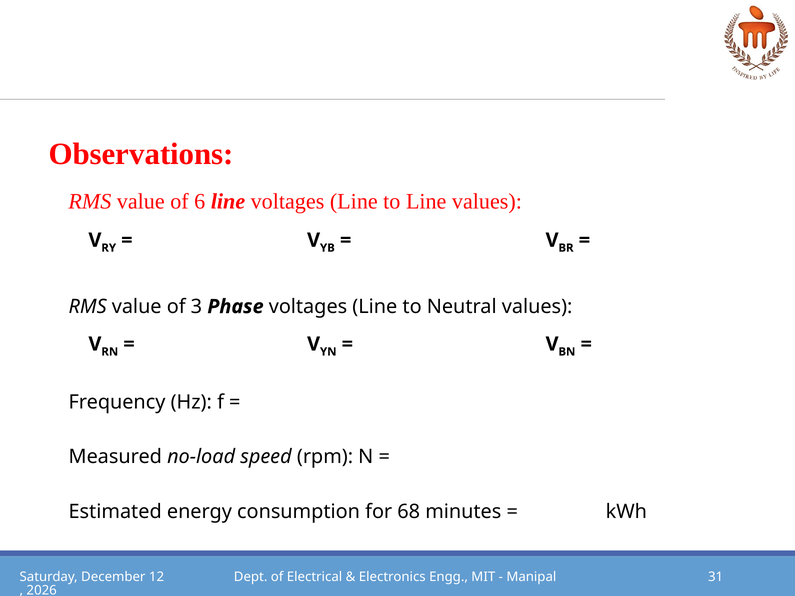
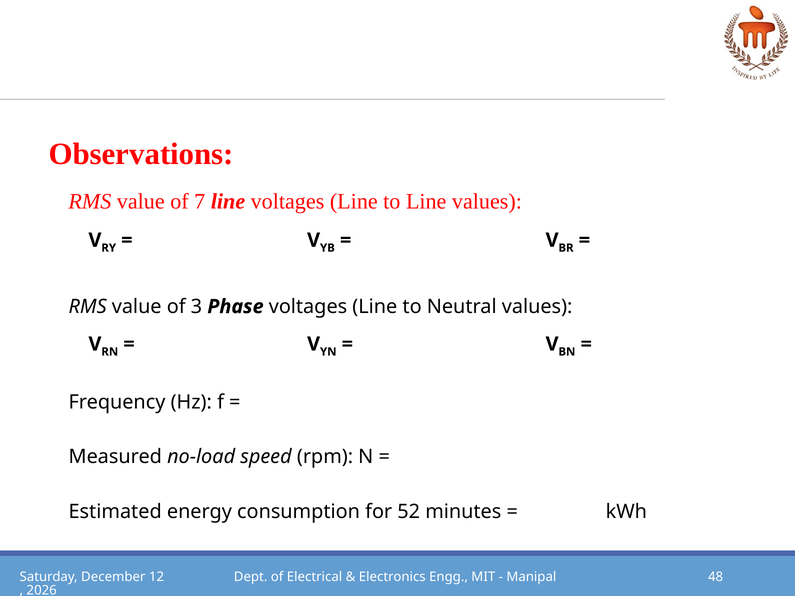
6: 6 -> 7 (200, 202)
68: 68 -> 52 (409, 512)
31: 31 -> 48 (716, 577)
